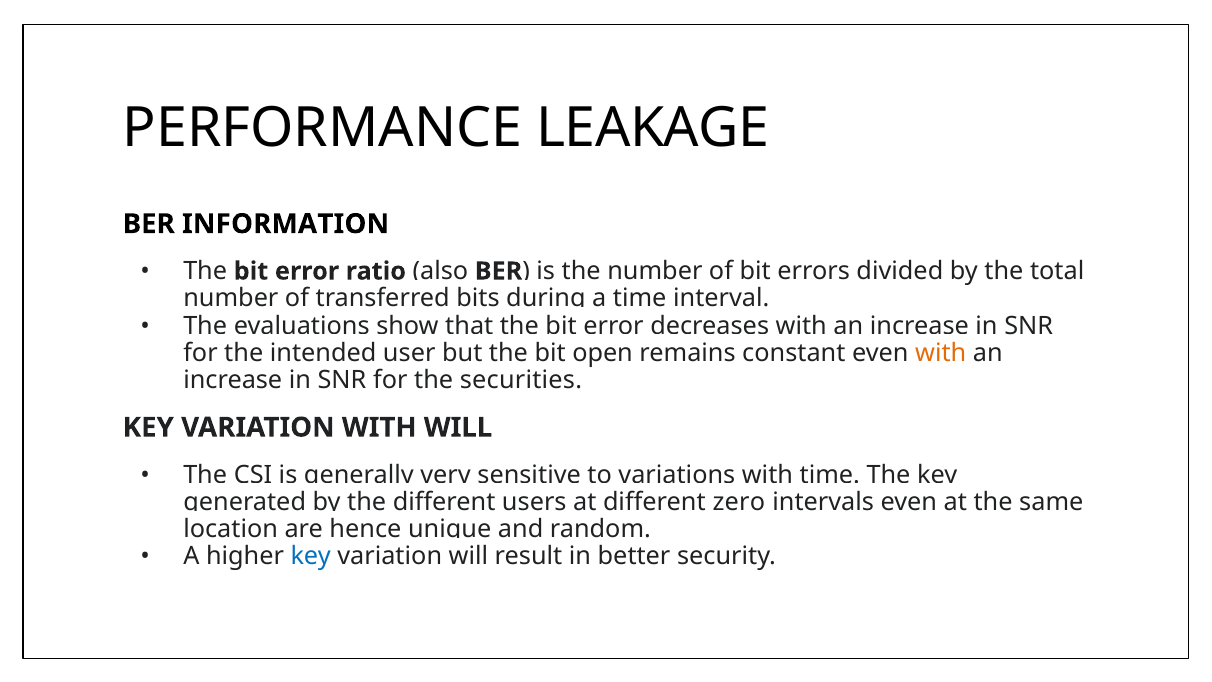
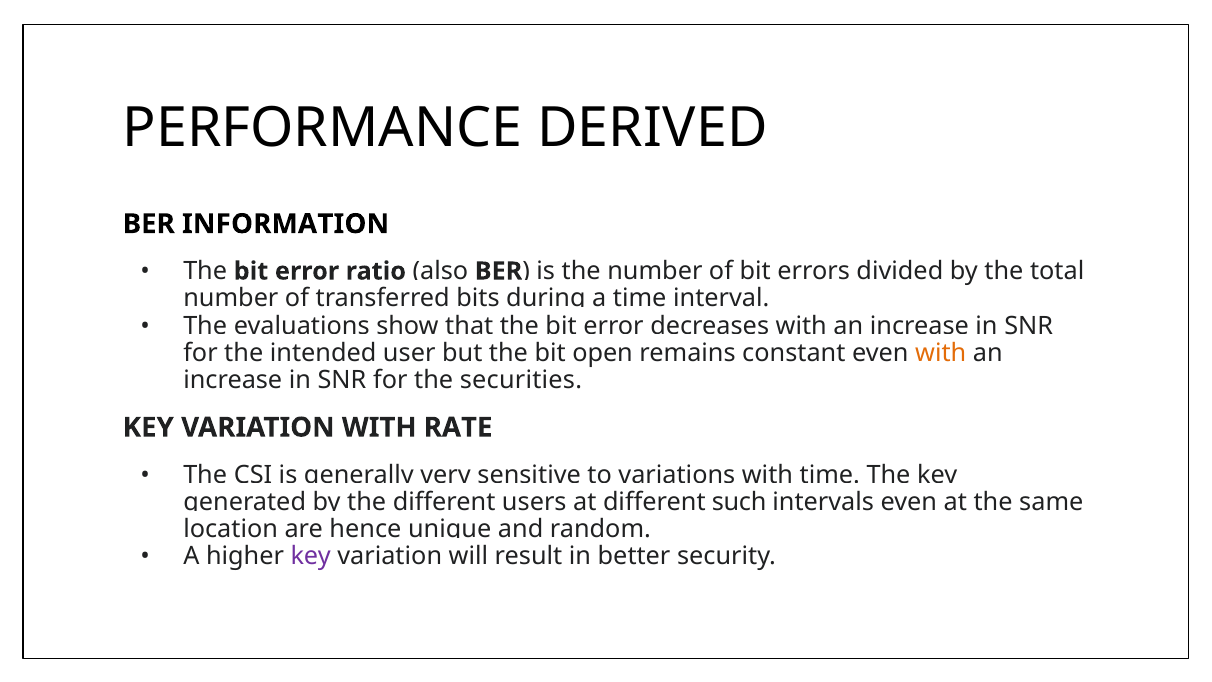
LEAKAGE: LEAKAGE -> DERIVED (653, 128)
WITH WILL: WILL -> RATE (458, 427)
zero: zero -> such (739, 502)
key colour: blue -> purple (311, 556)
